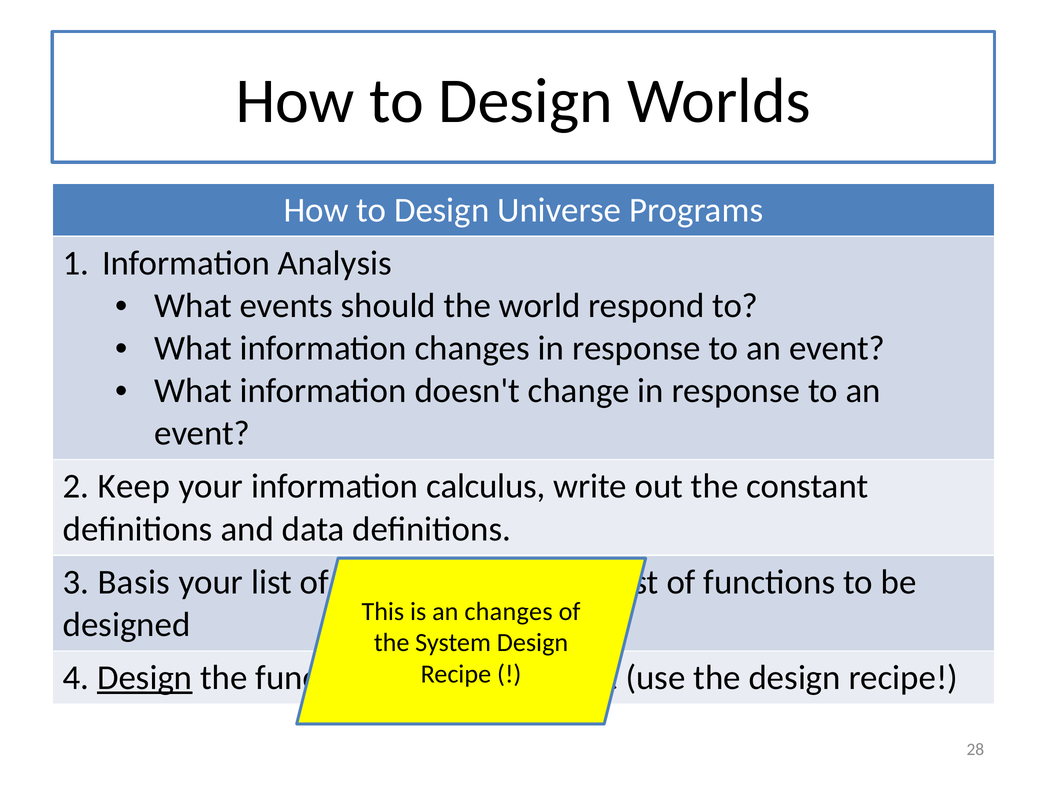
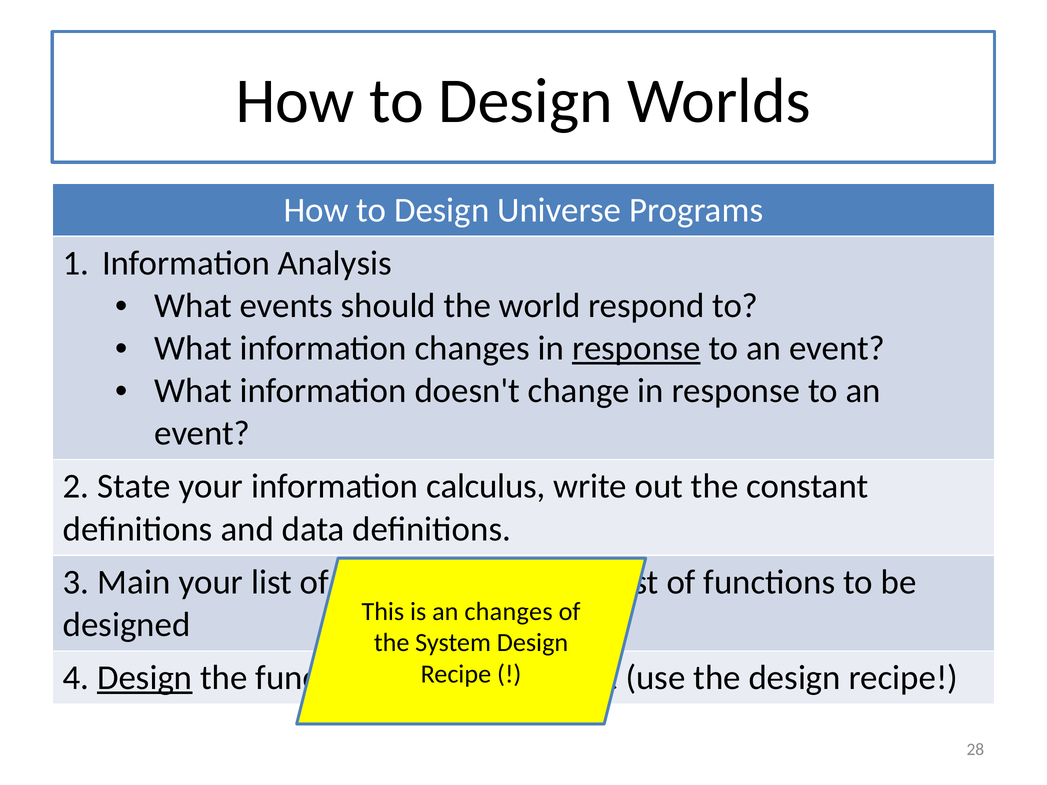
response underline: none -> present (636, 348)
Keep: Keep -> State (134, 487)
Basis: Basis -> Main (134, 582)
